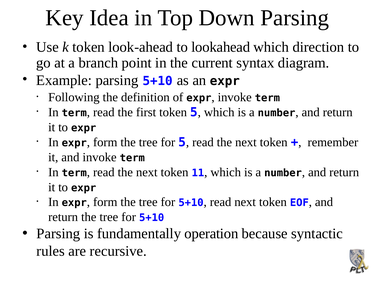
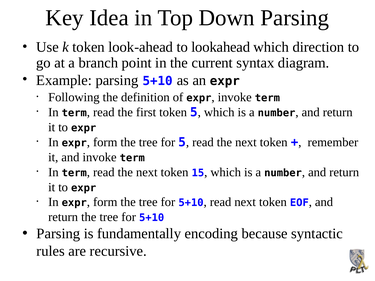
11: 11 -> 15 (198, 173)
operation: operation -> encoding (211, 234)
